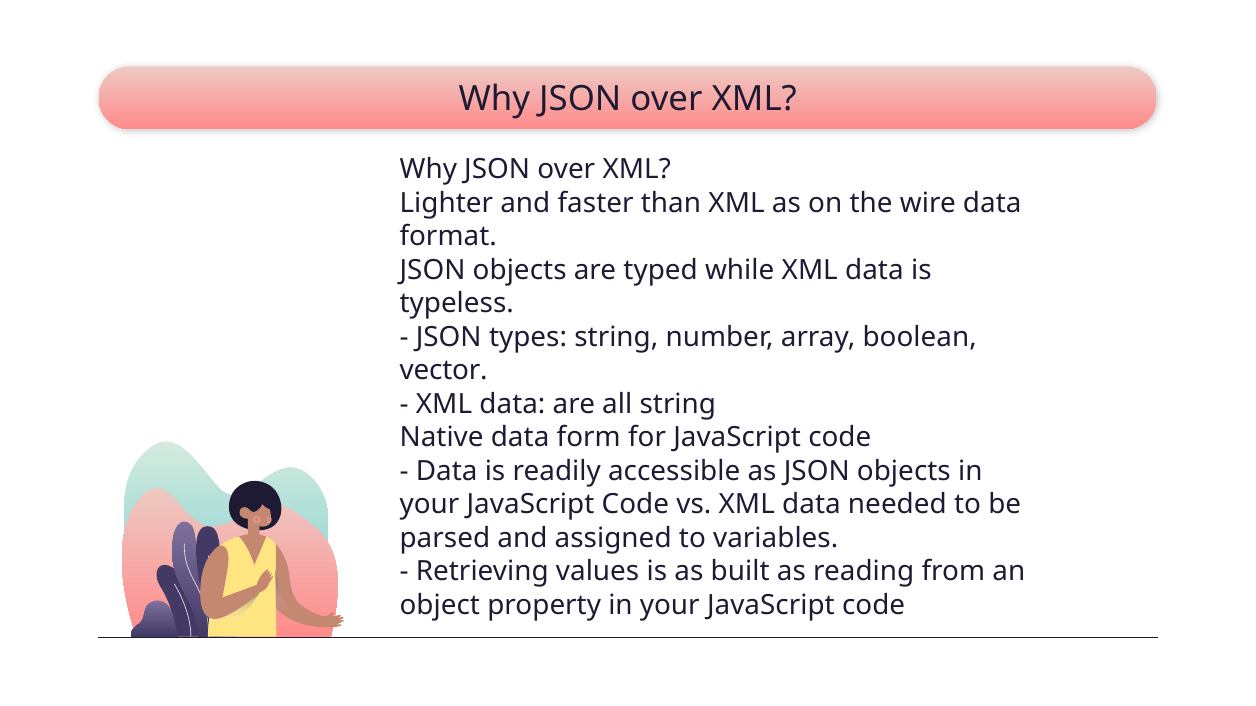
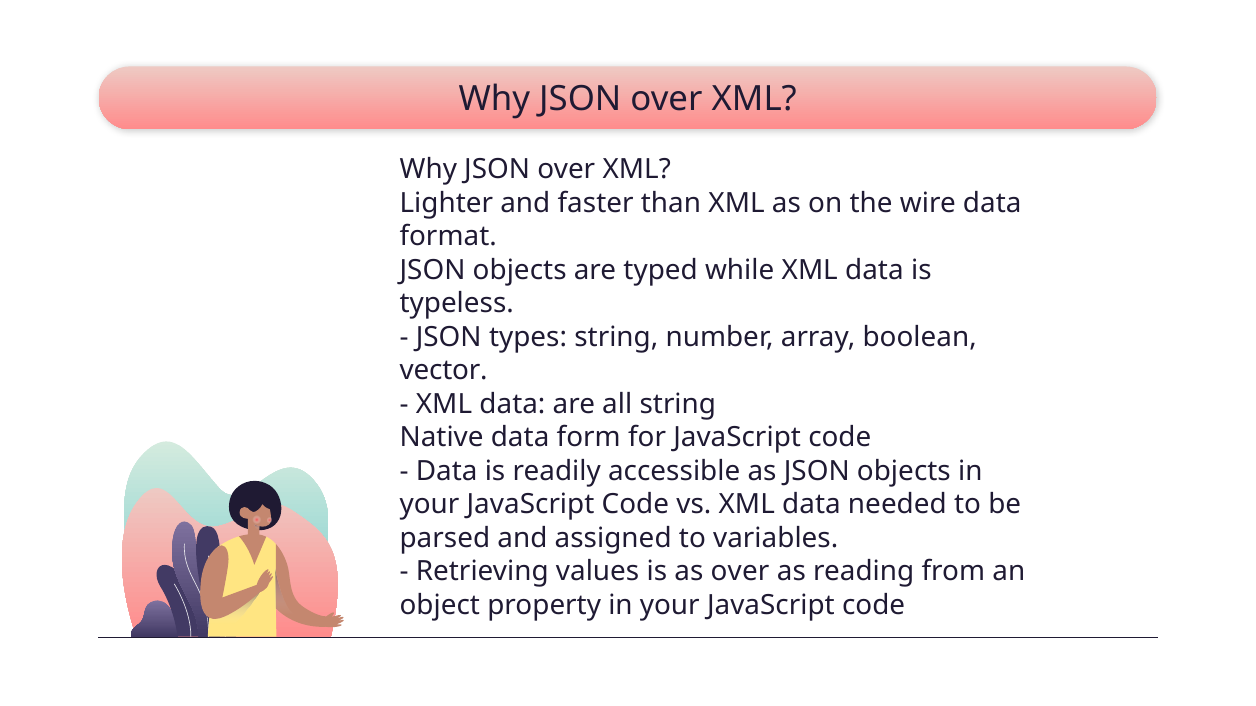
as built: built -> over (740, 572)
